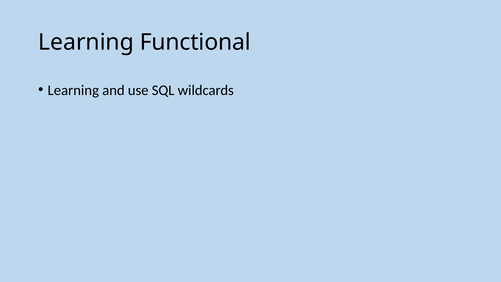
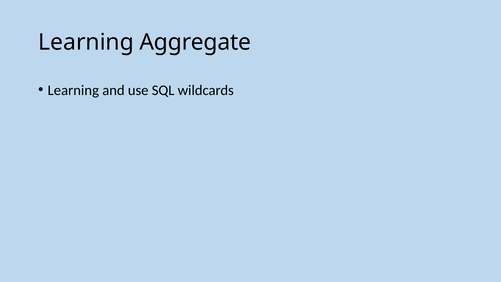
Functional: Functional -> Aggregate (195, 42)
